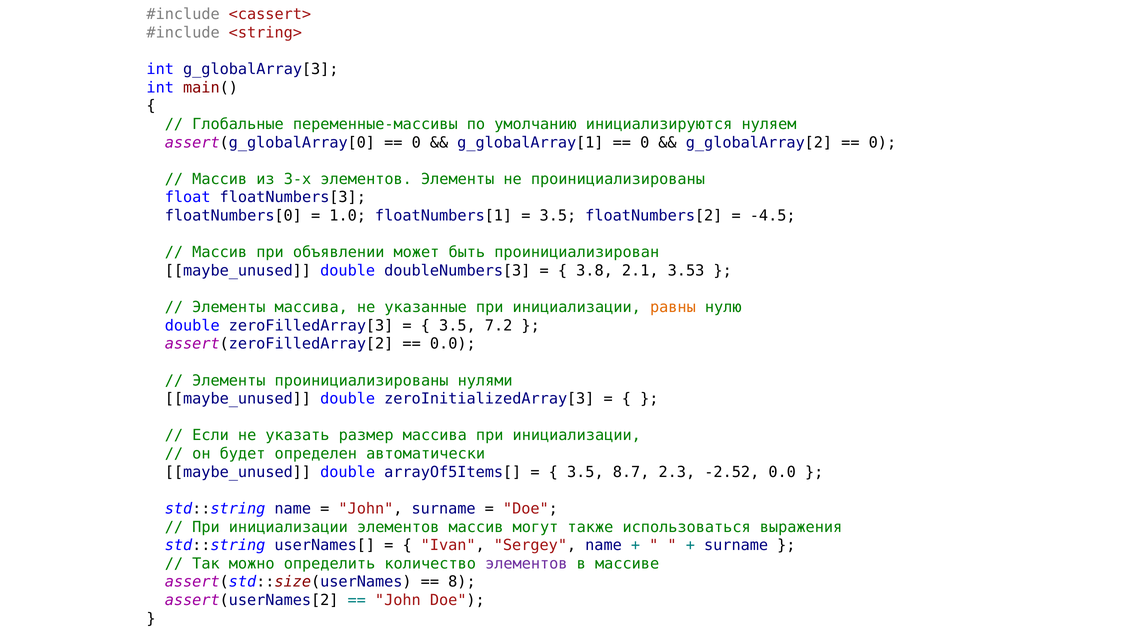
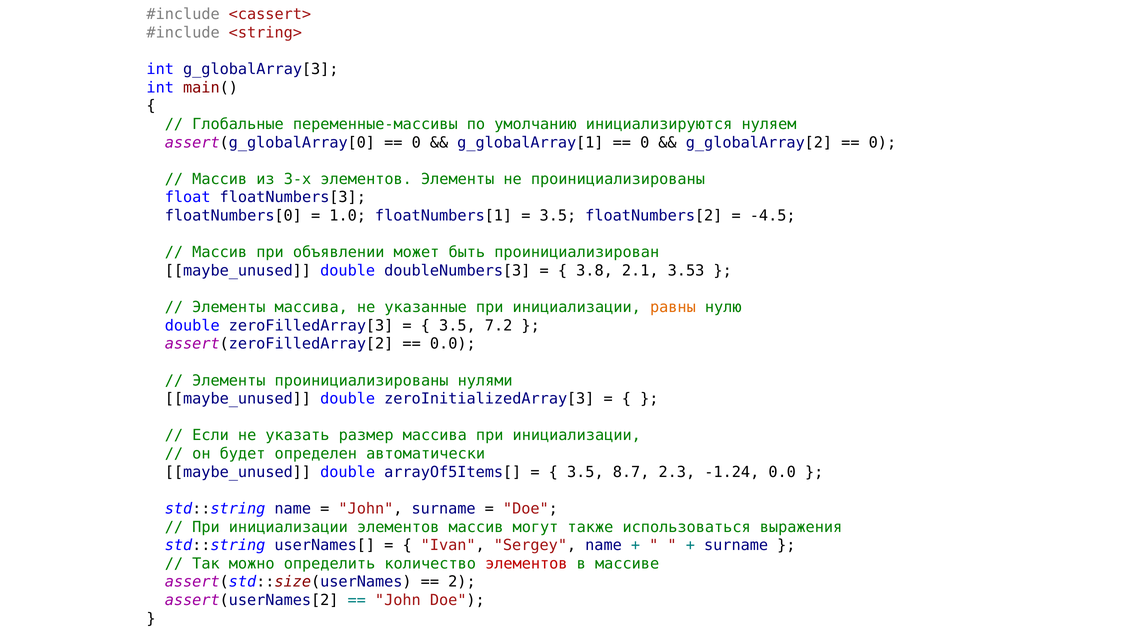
-2.52: -2.52 -> -1.24 (732, 472)
элементов colour: purple -> red (526, 563)
8: 8 -> 2 (462, 582)
